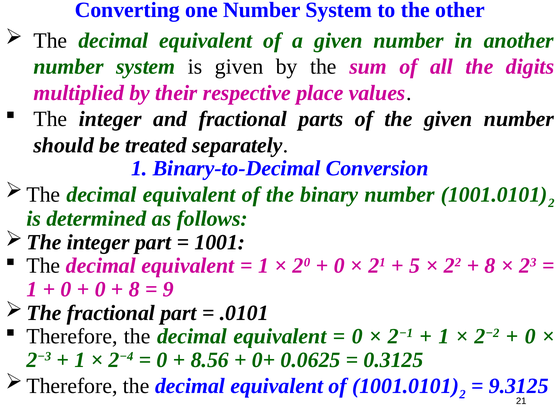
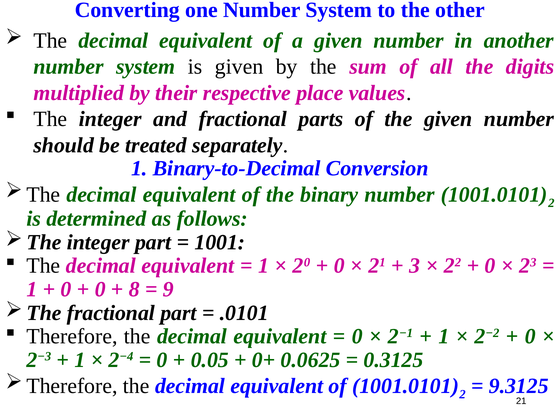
5: 5 -> 3 (415, 266)
8: 8 -> 0 (490, 266)
8.56: 8.56 -> 0.05 (210, 360)
